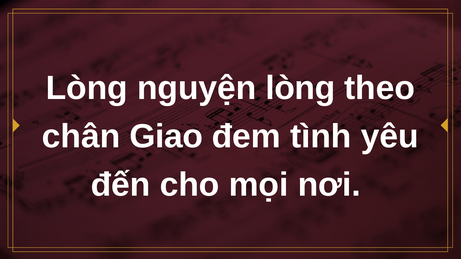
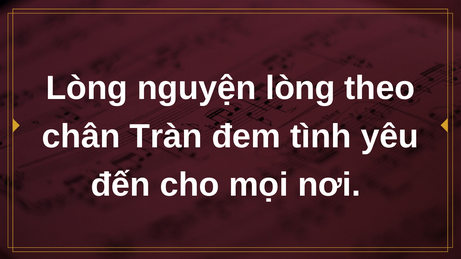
Giao: Giao -> Tràn (166, 137)
